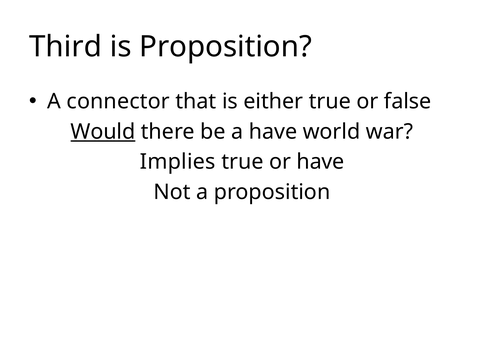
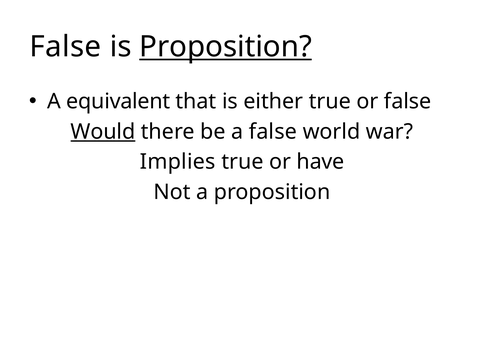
Third: Third -> False (65, 47)
Proposition underline: none -> present (226, 47)
connector: connector -> equivalent (118, 102)
a have: have -> false (273, 132)
